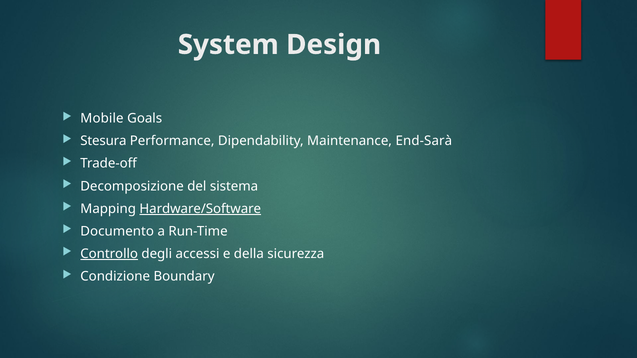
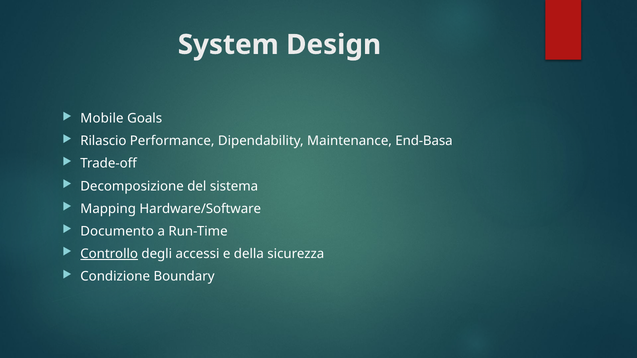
Stesura: Stesura -> Rilascio (103, 141)
End-Sarà: End-Sarà -> End-Basa (424, 141)
Hardware/Software underline: present -> none (200, 209)
